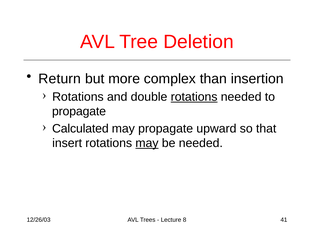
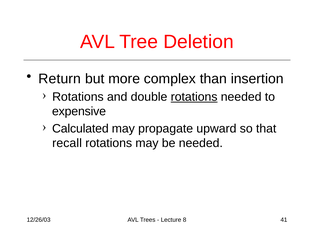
propagate: propagate -> expensive (79, 112)
insert: insert -> recall (67, 143)
may underline: present -> none (147, 143)
